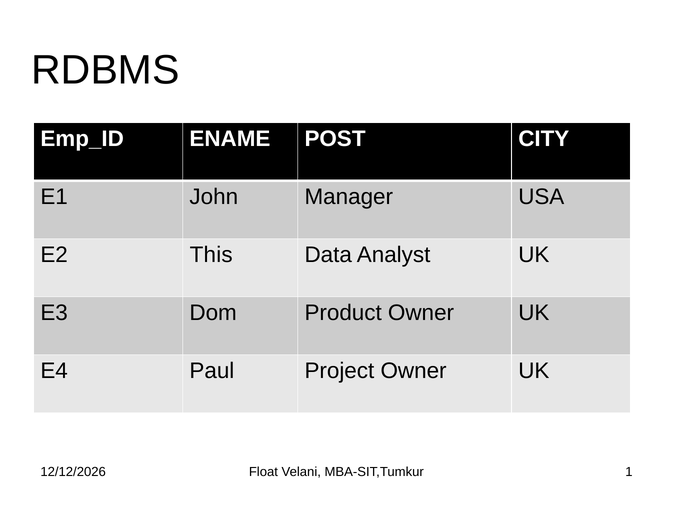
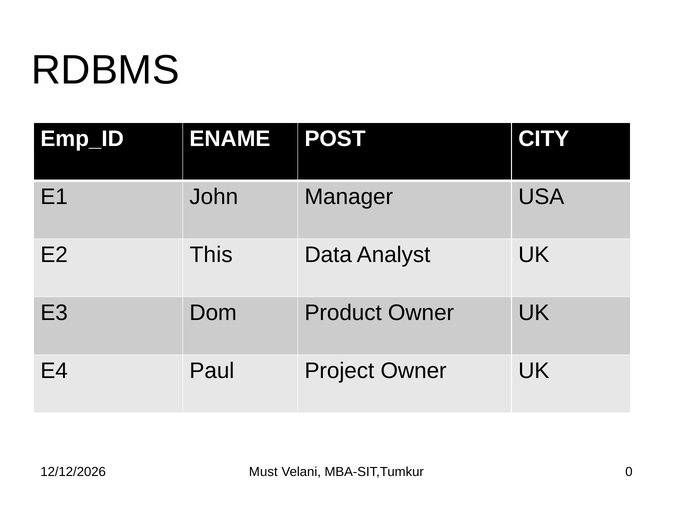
Float: Float -> Must (263, 472)
1: 1 -> 0 (629, 472)
